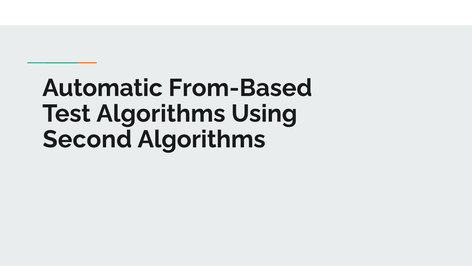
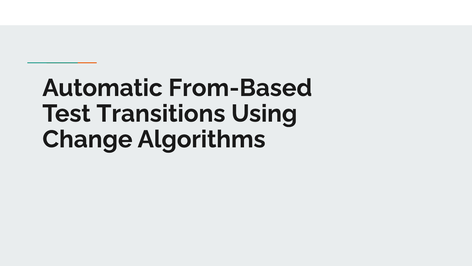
Test Algorithms: Algorithms -> Transitions (161, 113)
Second: Second -> Change (87, 139)
